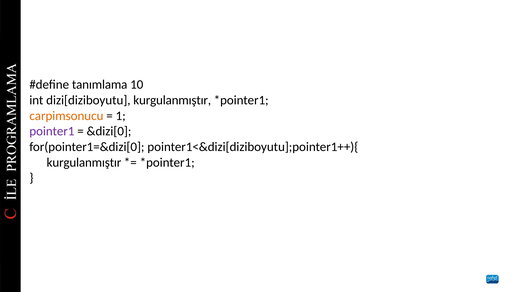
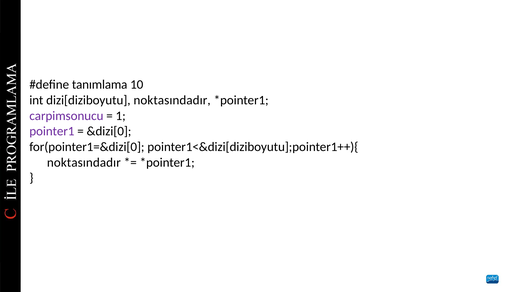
dizi[diziboyutu kurgulanmıştır: kurgulanmıştır -> noktasındadır (172, 100)
carpimsonucu colour: orange -> purple (66, 116)
kurgulanmıştır: kurgulanmıştır -> noktasındadır (84, 162)
